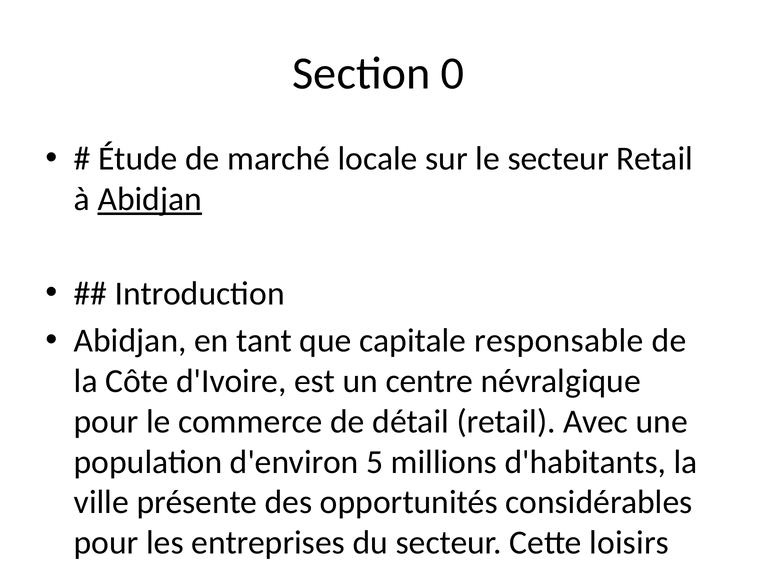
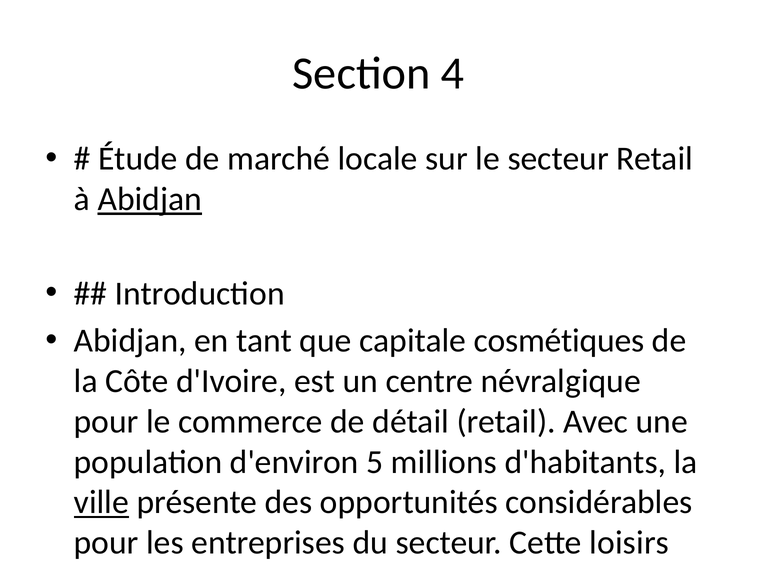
0: 0 -> 4 (453, 73)
responsable: responsable -> cosmétiques (559, 341)
ville underline: none -> present (101, 502)
